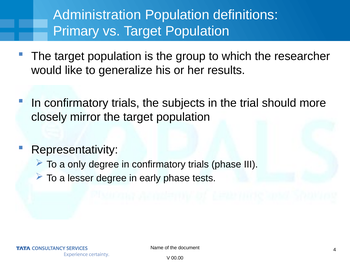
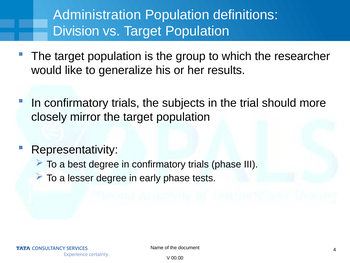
Primary: Primary -> Division (76, 31)
only: only -> best (77, 164)
